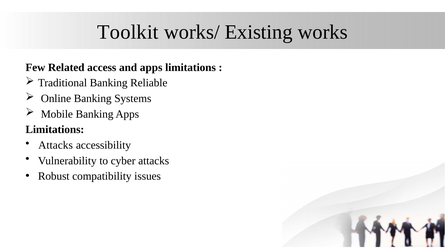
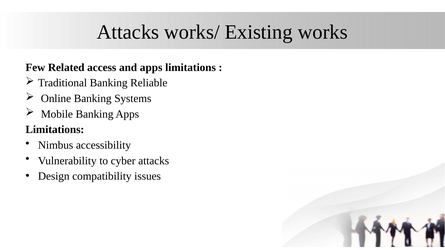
Toolkit: Toolkit -> Attacks (128, 32)
Attacks: Attacks -> Nimbus (56, 145)
Robust: Robust -> Design (54, 176)
